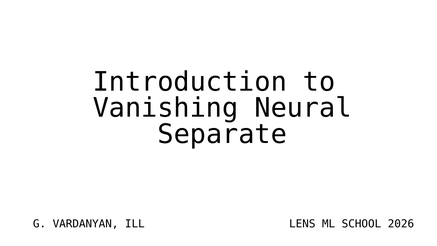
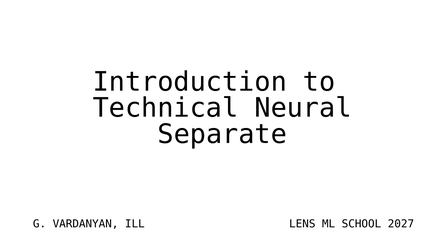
Vanishing: Vanishing -> Technical (166, 108)
2026: 2026 -> 2027 (401, 224)
